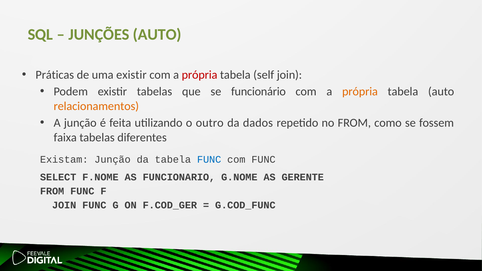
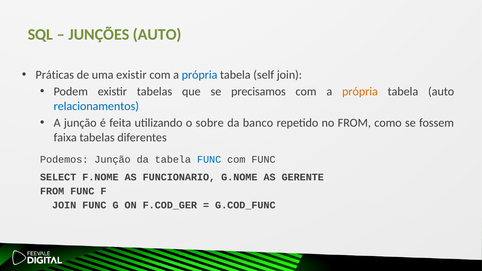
própria colour: red -> blue (200, 75)
funcionário: funcionário -> precisamos (258, 92)
relacionamentos colour: orange -> blue (96, 106)
outro: outro -> sobre (210, 123)
dados: dados -> banco (258, 123)
Existam: Existam -> Podemos (64, 160)
